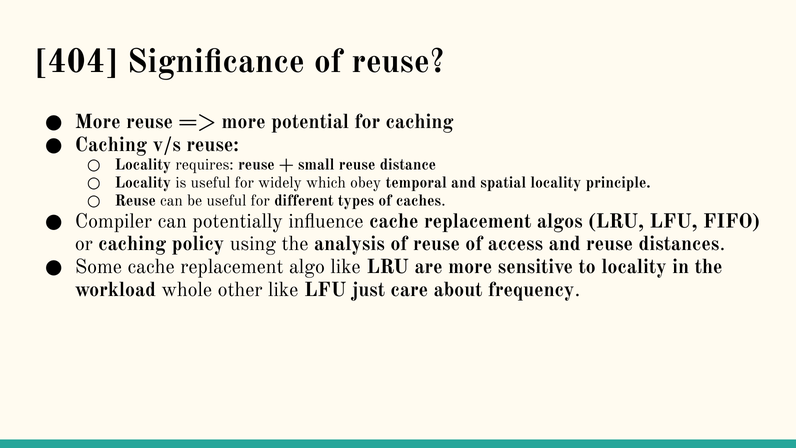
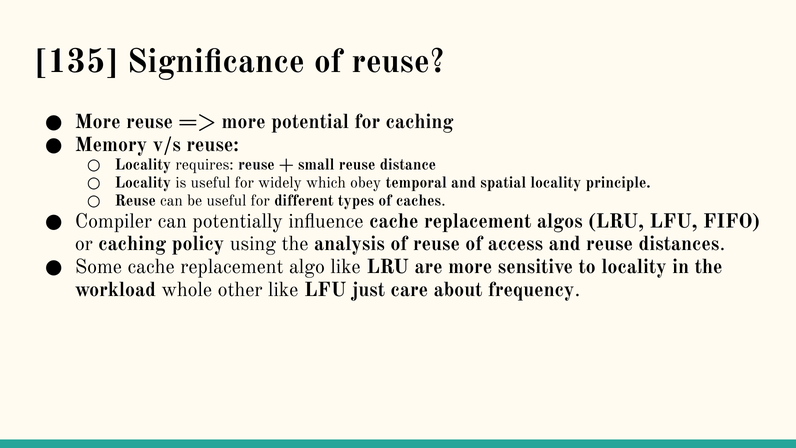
404: 404 -> 135 (77, 61)
Caching: Caching -> Memory (111, 144)
